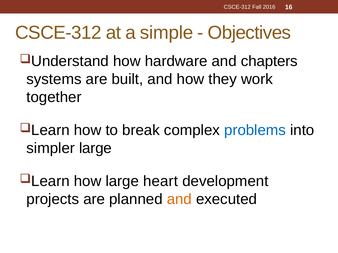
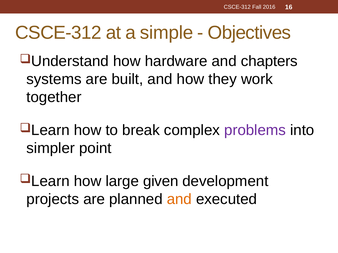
problems colour: blue -> purple (255, 131)
simpler large: large -> point (95, 149)
heart: heart -> given (161, 182)
